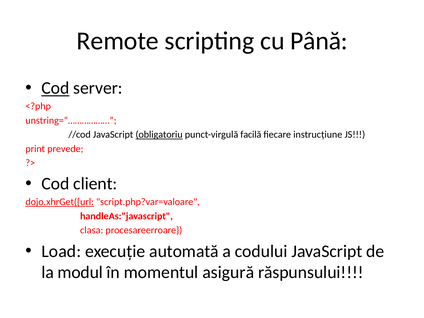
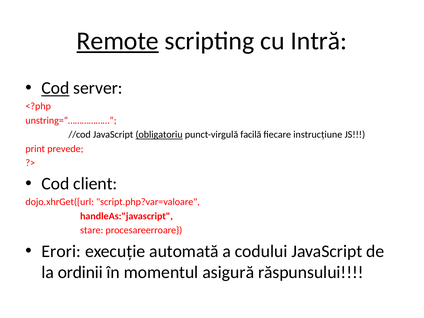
Remote underline: none -> present (118, 41)
Până: Până -> Intră (319, 41)
dojo.xhrGet({url underline: present -> none (60, 202)
clasa: clasa -> stare (92, 230)
Load: Load -> Erori (61, 251)
modul: modul -> ordinii (80, 272)
